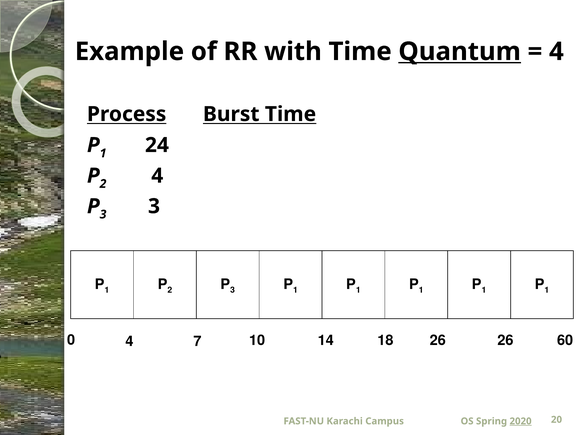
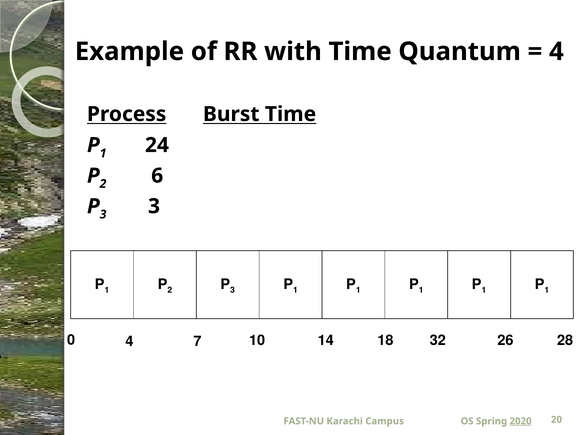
Quantum underline: present -> none (460, 52)
4: 4 -> 6 (157, 176)
18 26: 26 -> 32 (438, 340)
60: 60 -> 28 (565, 340)
